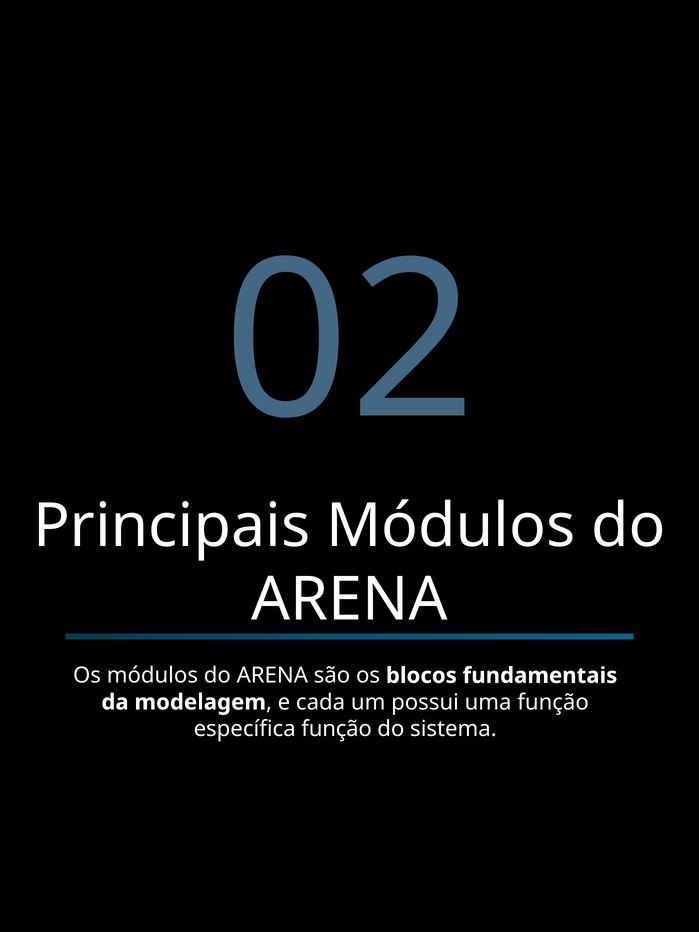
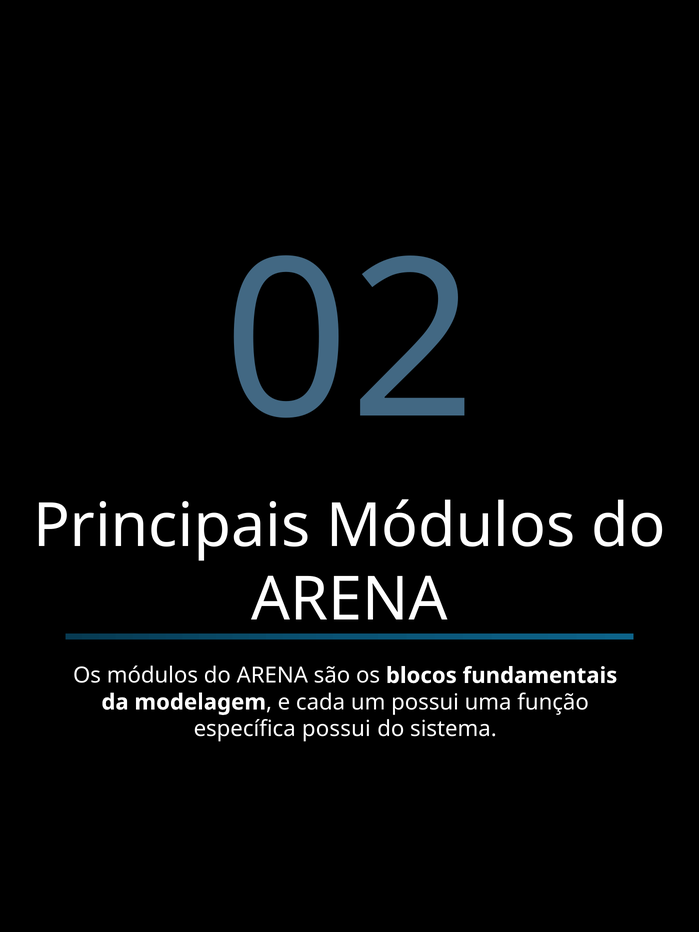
específica função: função -> possui (336, 729)
